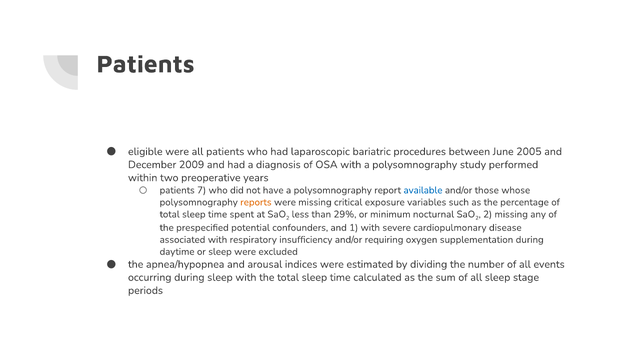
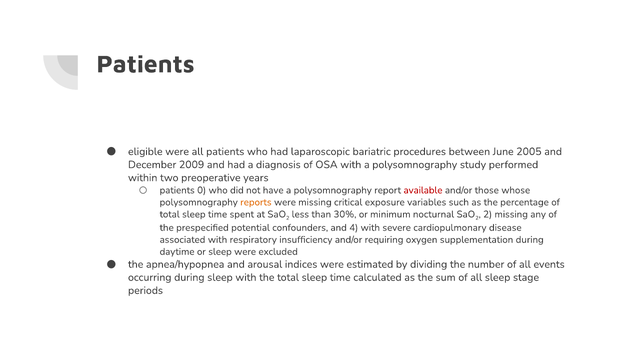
7: 7 -> 0 (202, 190)
available colour: blue -> red (423, 190)
29%: 29% -> 30% (345, 214)
1: 1 -> 4 (354, 227)
